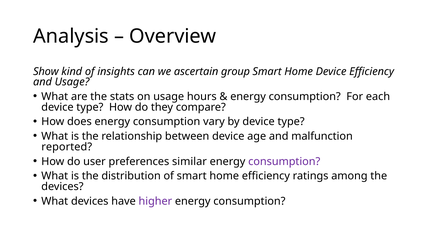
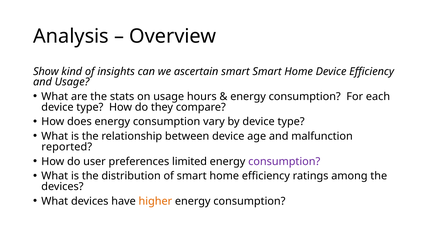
ascertain group: group -> smart (235, 72)
similar: similar -> limited (190, 162)
higher colour: purple -> orange (155, 202)
